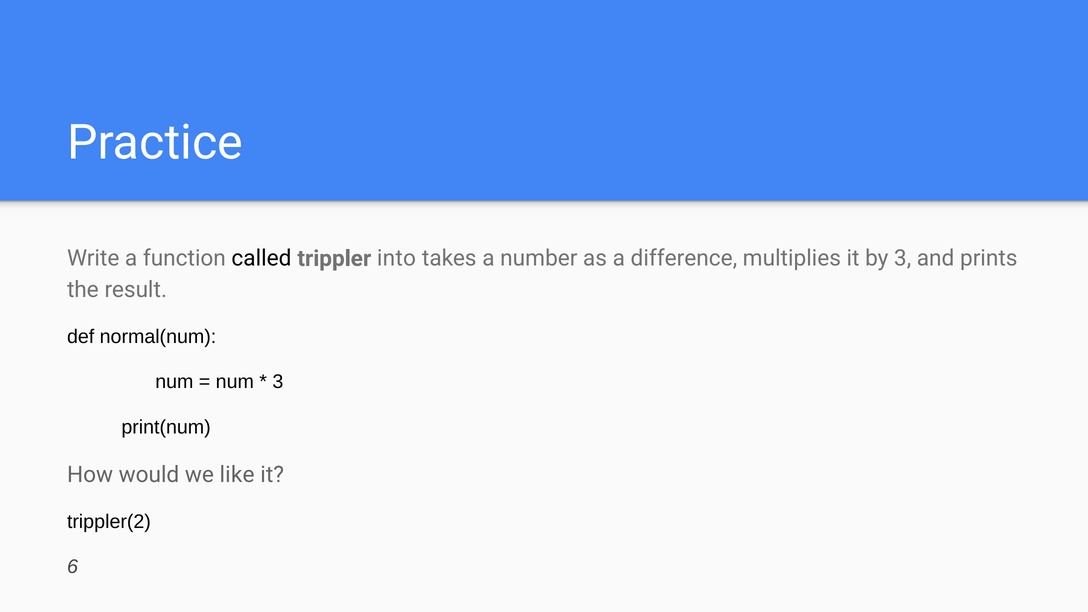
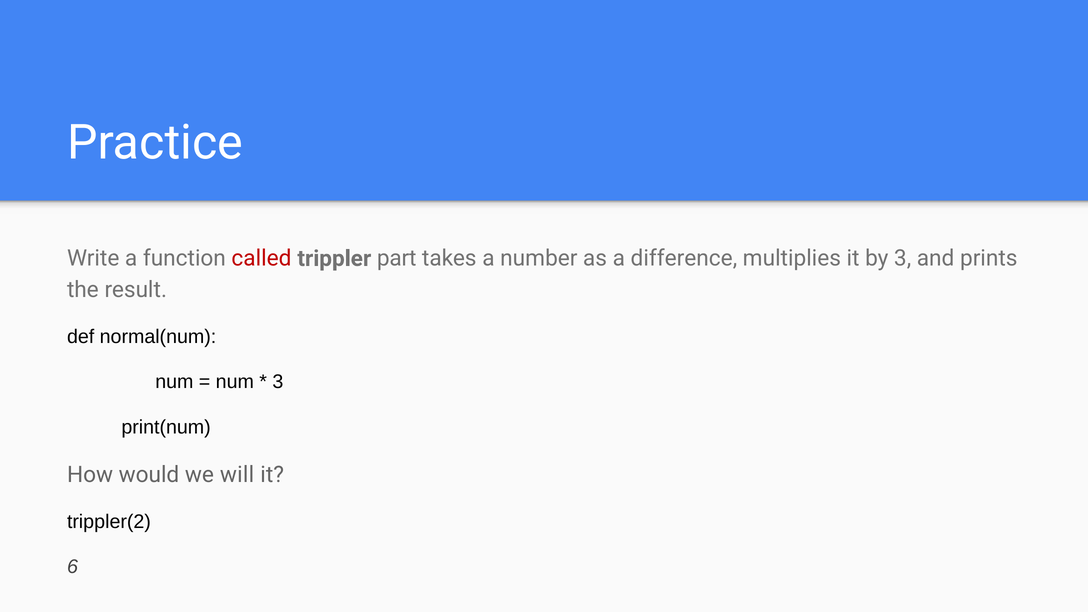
called colour: black -> red (261, 258)
into: into -> part (397, 258)
like: like -> will (237, 475)
